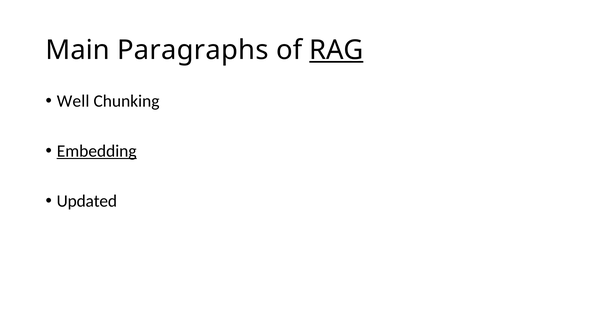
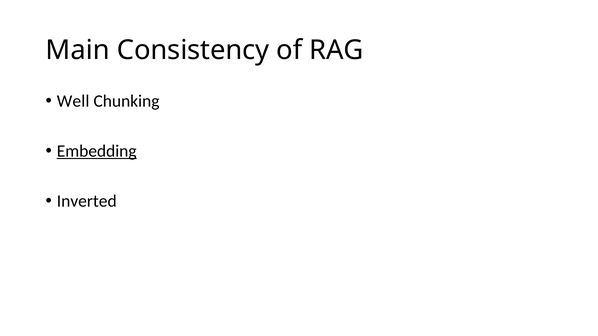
Paragraphs: Paragraphs -> Consistency (193, 50)
RAG underline: present -> none (336, 50)
Updated: Updated -> Inverted (87, 201)
